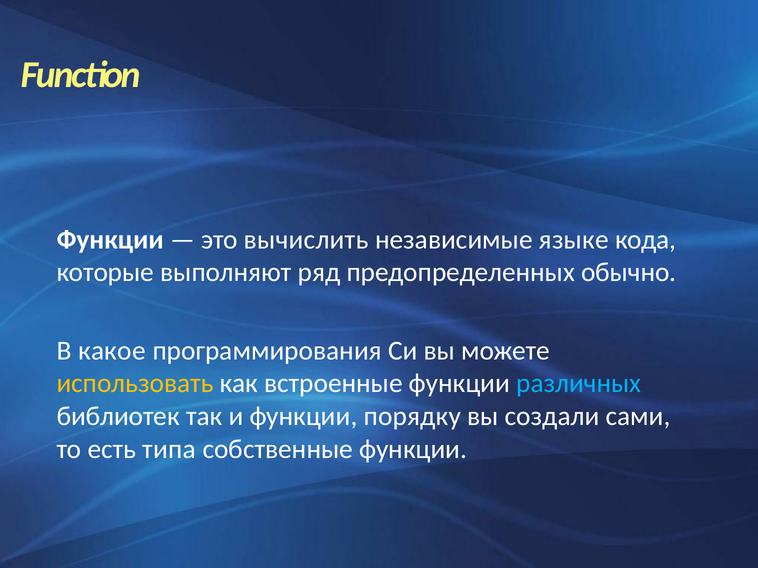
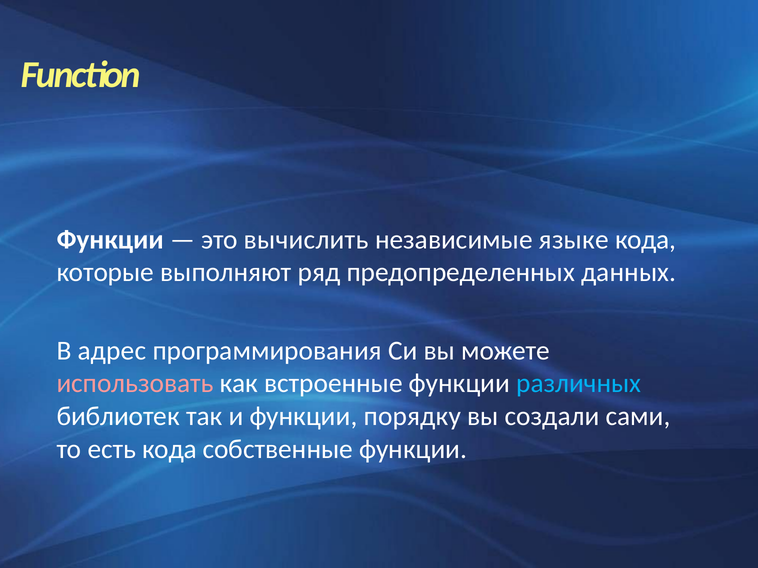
обычно: обычно -> данных (629, 273)
какое: какое -> адрес (112, 351)
использовать colour: yellow -> pink (135, 384)
есть типа: типа -> кода (169, 449)
